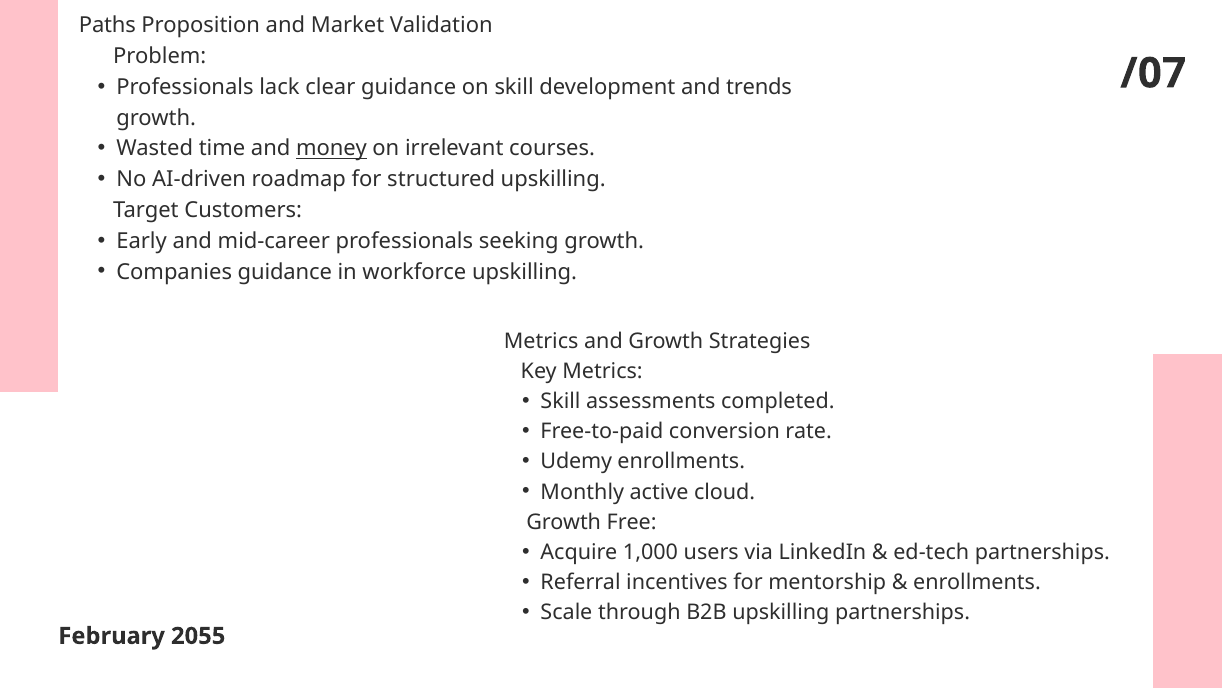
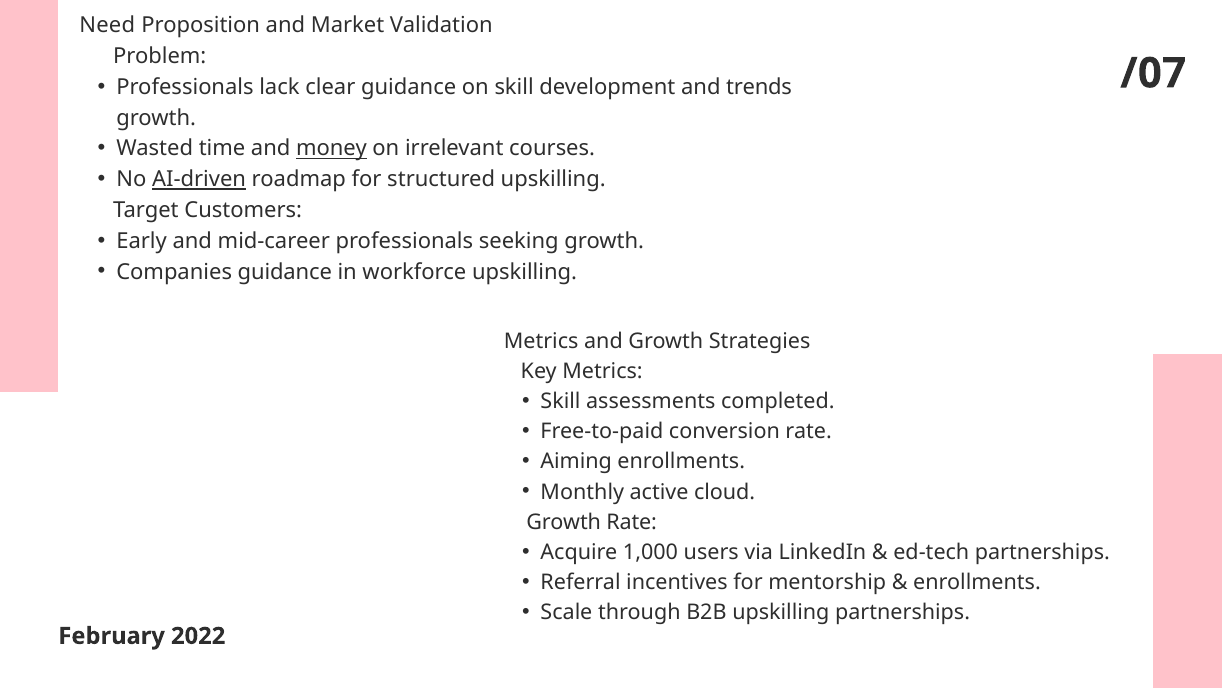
Paths: Paths -> Need (107, 26)
AI-driven underline: none -> present (199, 179)
Udemy: Udemy -> Aiming (576, 461)
Growth Free: Free -> Rate (632, 522)
2055: 2055 -> 2022 (198, 635)
